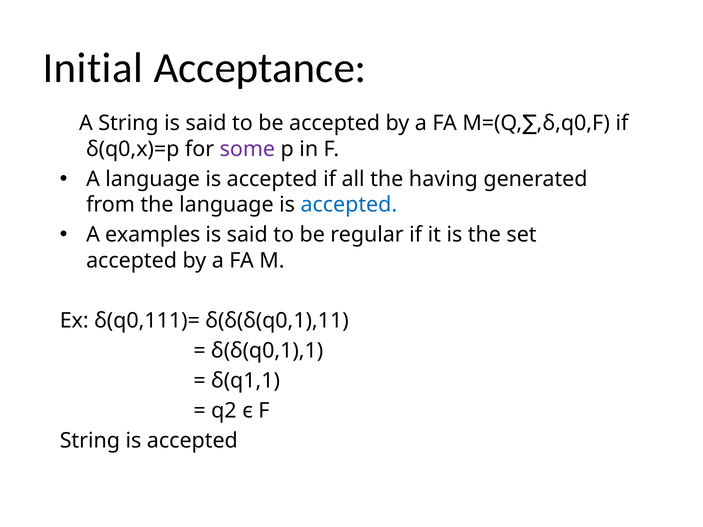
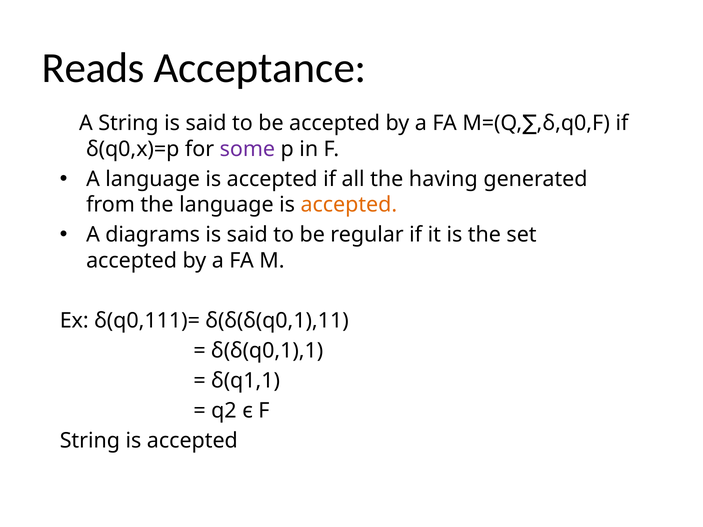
Initial: Initial -> Reads (93, 68)
accepted colour: blue -> orange (349, 205)
examples: examples -> diagrams (153, 235)
